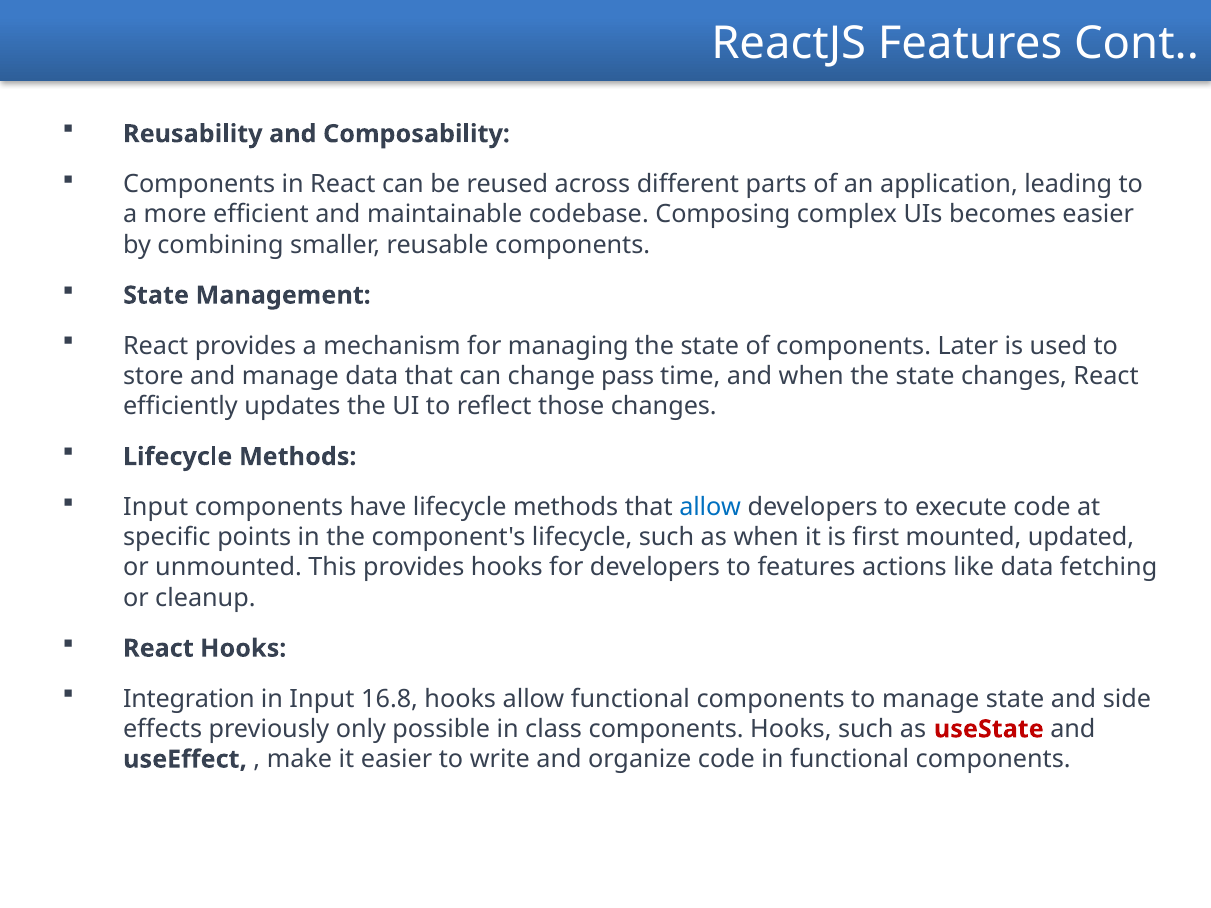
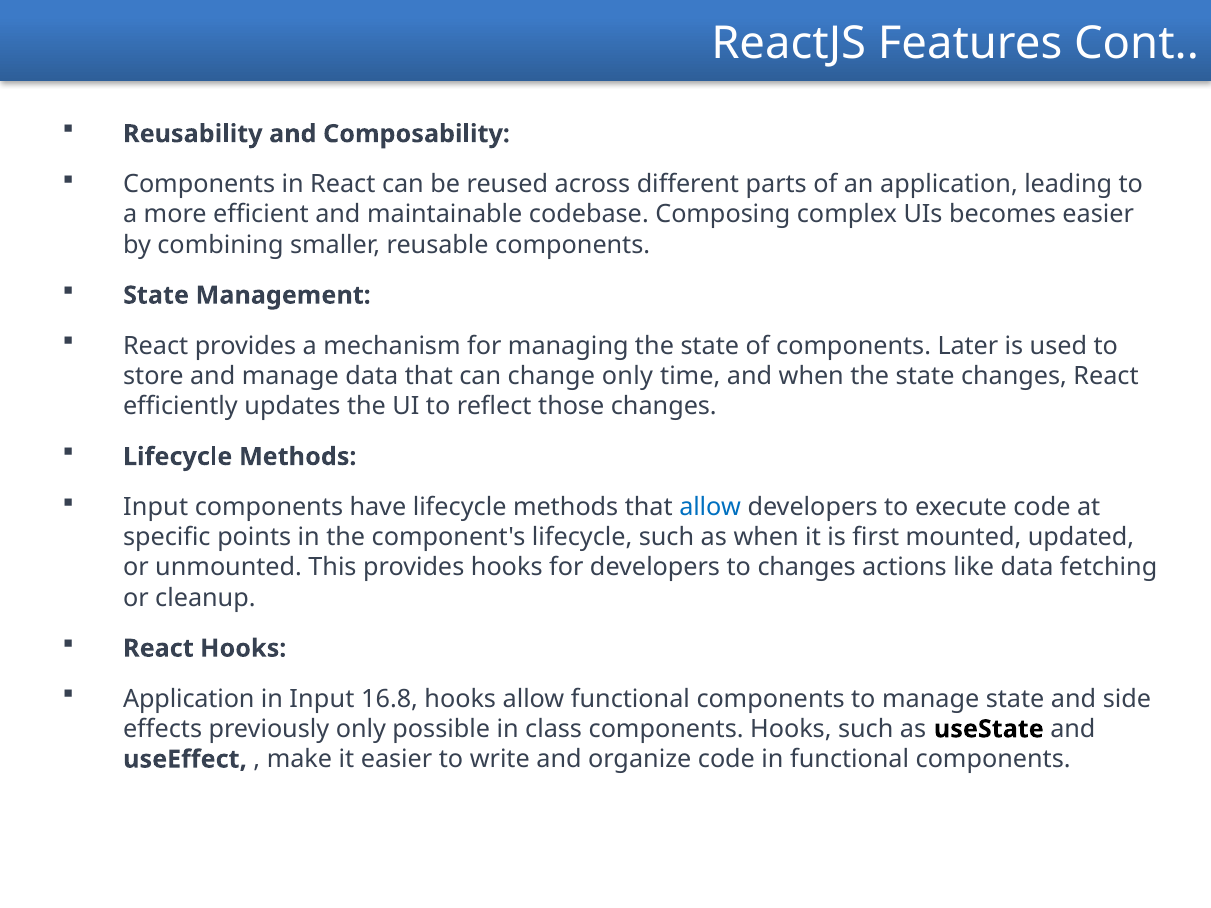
change pass: pass -> only (627, 376)
to features: features -> changes (807, 568)
Integration: Integration -> Application (189, 699)
useState colour: red -> black (989, 729)
